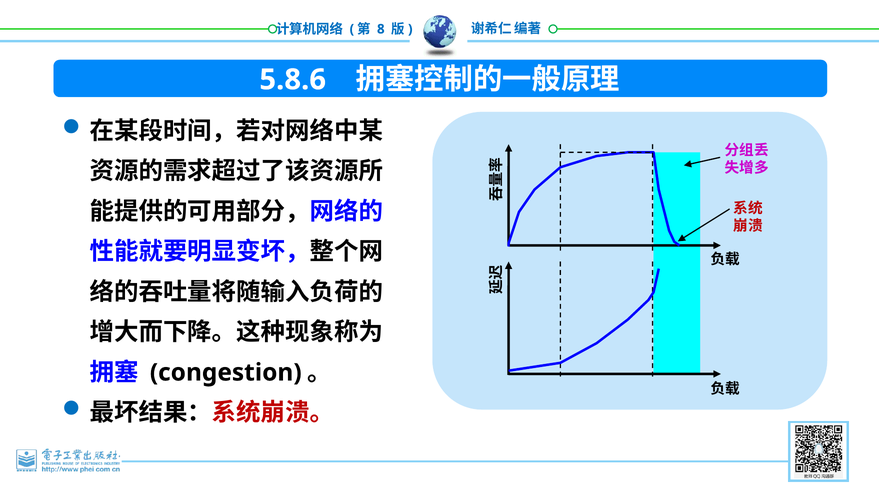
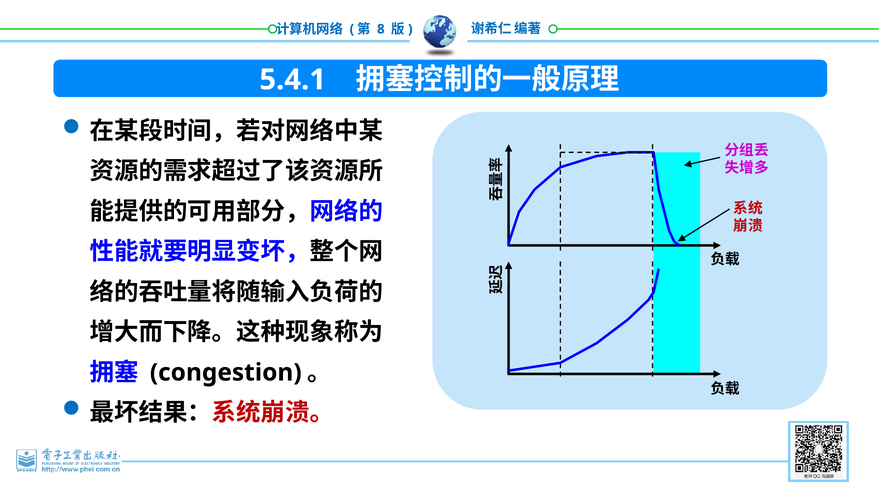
5.8.6: 5.8.6 -> 5.4.1 (293, 80)
